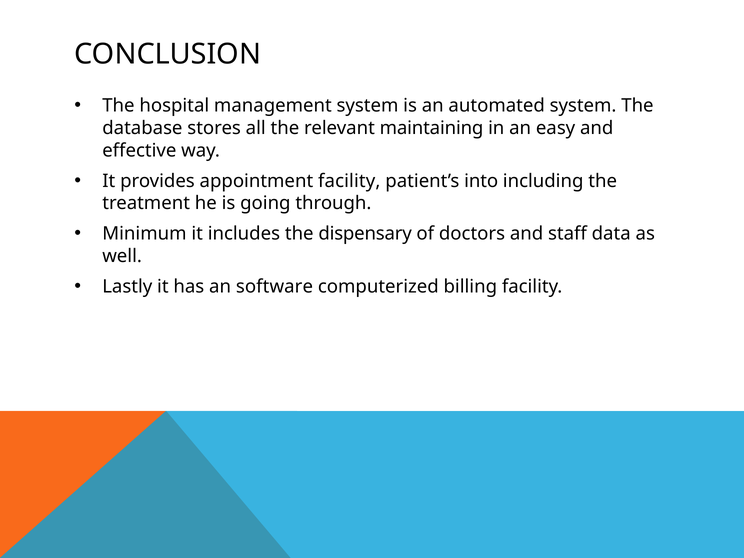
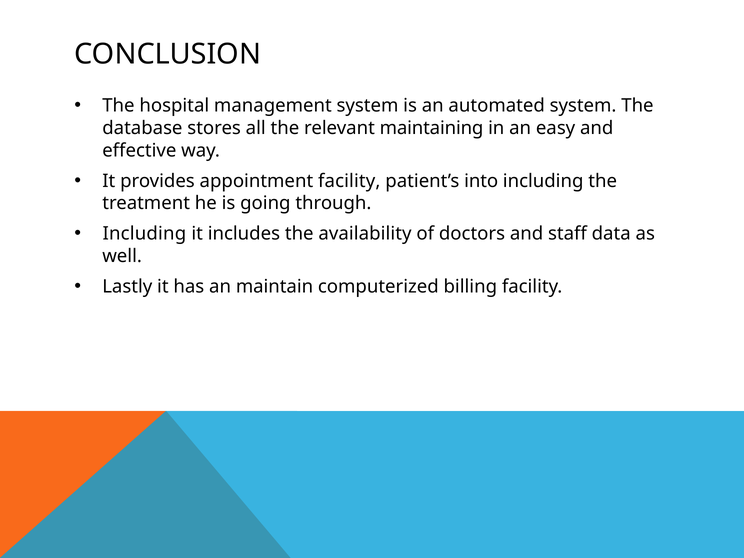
Minimum: Minimum -> Including (144, 234)
dispensary: dispensary -> availability (365, 234)
software: software -> maintain (275, 287)
